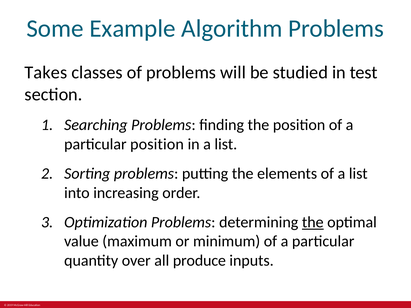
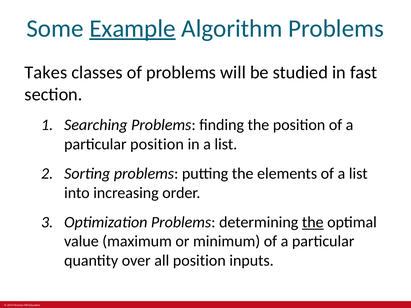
Example underline: none -> present (132, 28)
test: test -> fast (364, 72)
all produce: produce -> position (199, 261)
